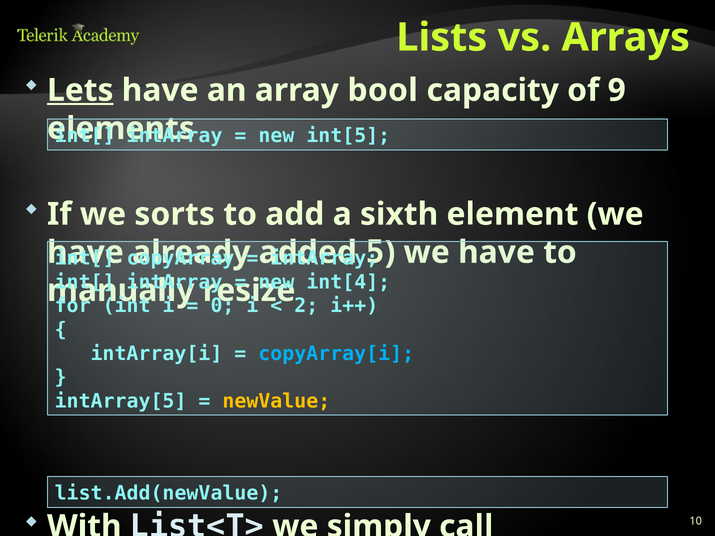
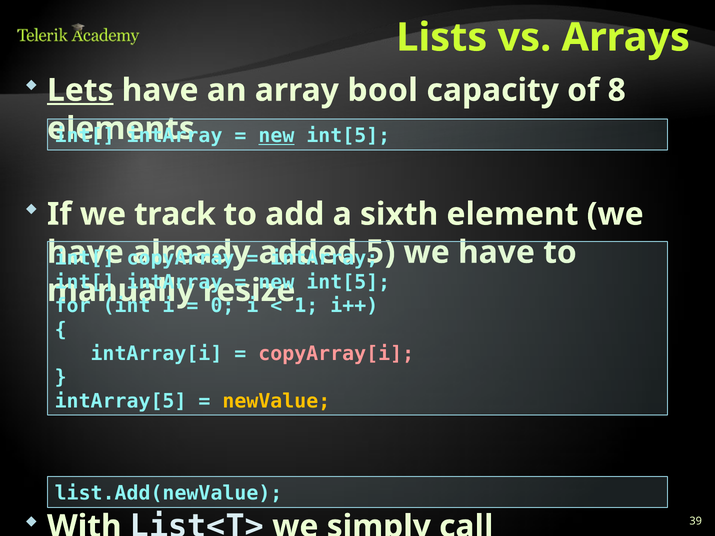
9: 9 -> 8 (617, 90)
new underline: none -> present (276, 136)
sorts: sorts -> track (175, 214)
int[4: int[4 -> int[5 (348, 282)
2: 2 -> 1 (306, 306)
copyArray[i colour: light blue -> pink (336, 354)
10: 10 -> 39 (696, 521)
